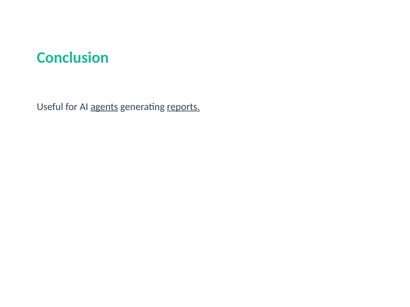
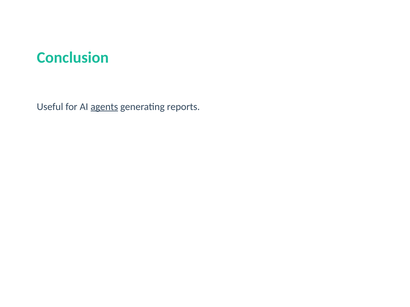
reports underline: present -> none (183, 107)
